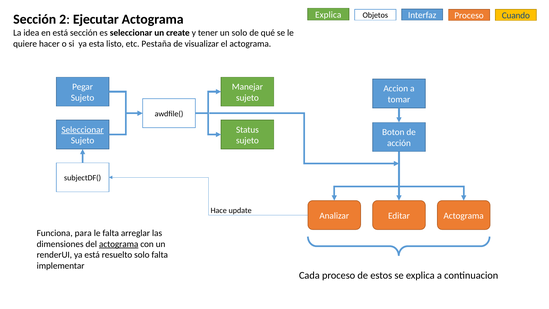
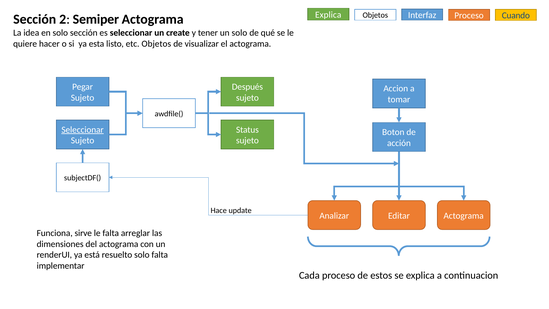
Ejecutar: Ejecutar -> Semiper (96, 19)
en está: está -> solo (60, 33)
etc Pestaña: Pestaña -> Objetos (156, 44)
Manejar: Manejar -> Después (247, 87)
para: para -> sirve (83, 233)
actograma underline: present -> none (119, 244)
